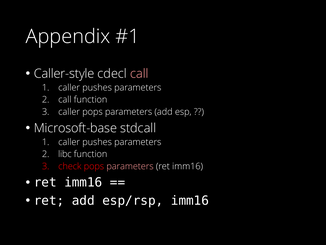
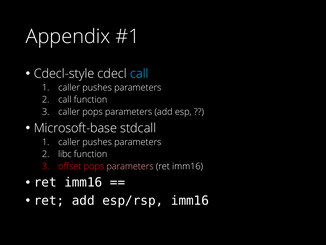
Caller-style: Caller-style -> Cdecl-style (64, 73)
call colour: pink -> light blue (139, 73)
check: check -> offset (70, 166)
